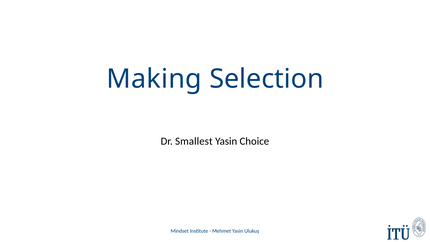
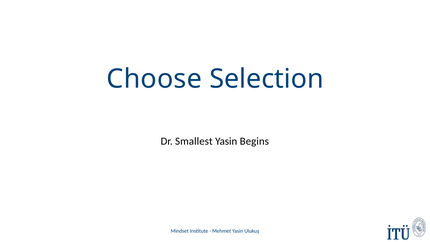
Making: Making -> Choose (154, 79)
Choice: Choice -> Begins (254, 141)
